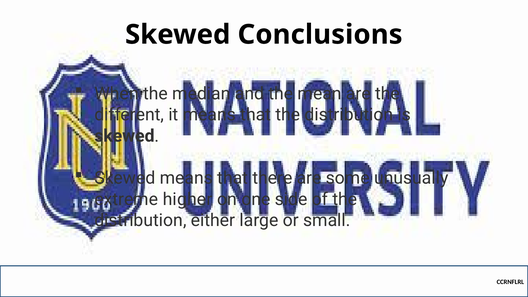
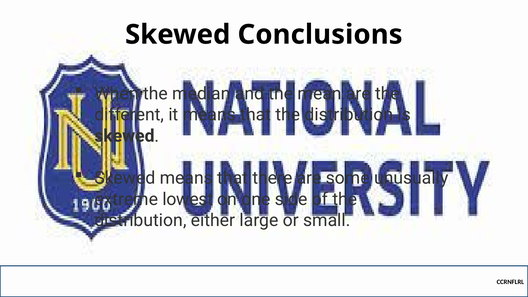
higher: higher -> lowest (188, 199)
